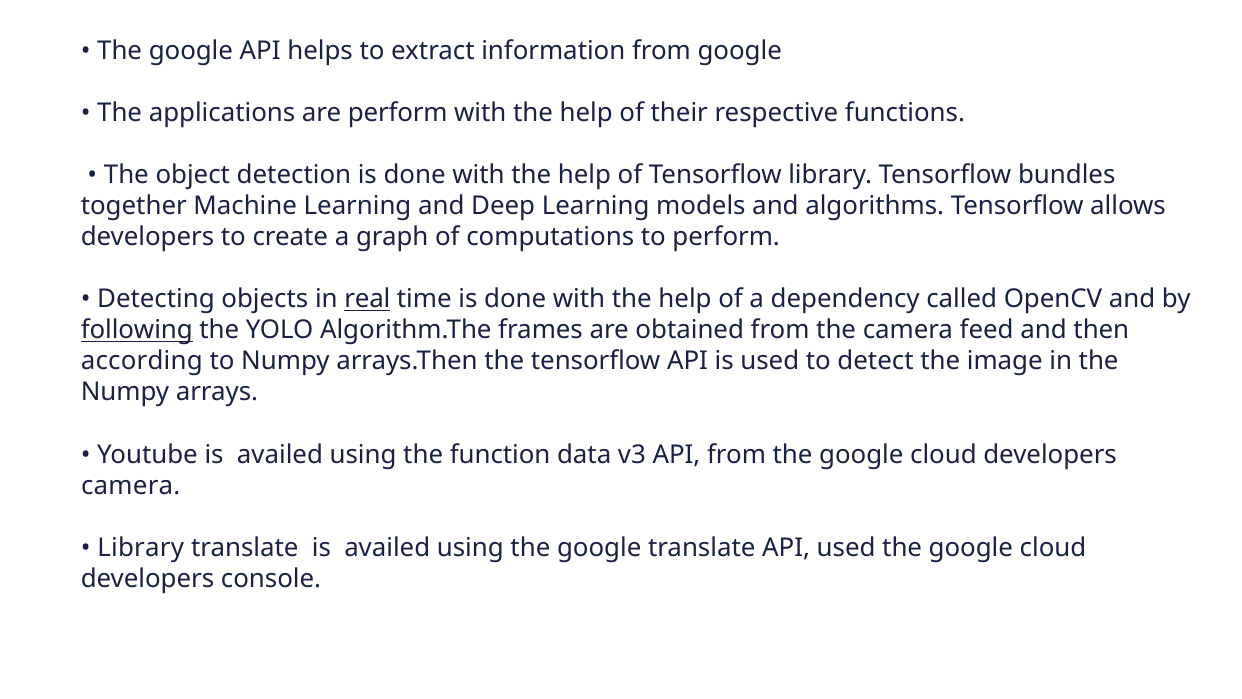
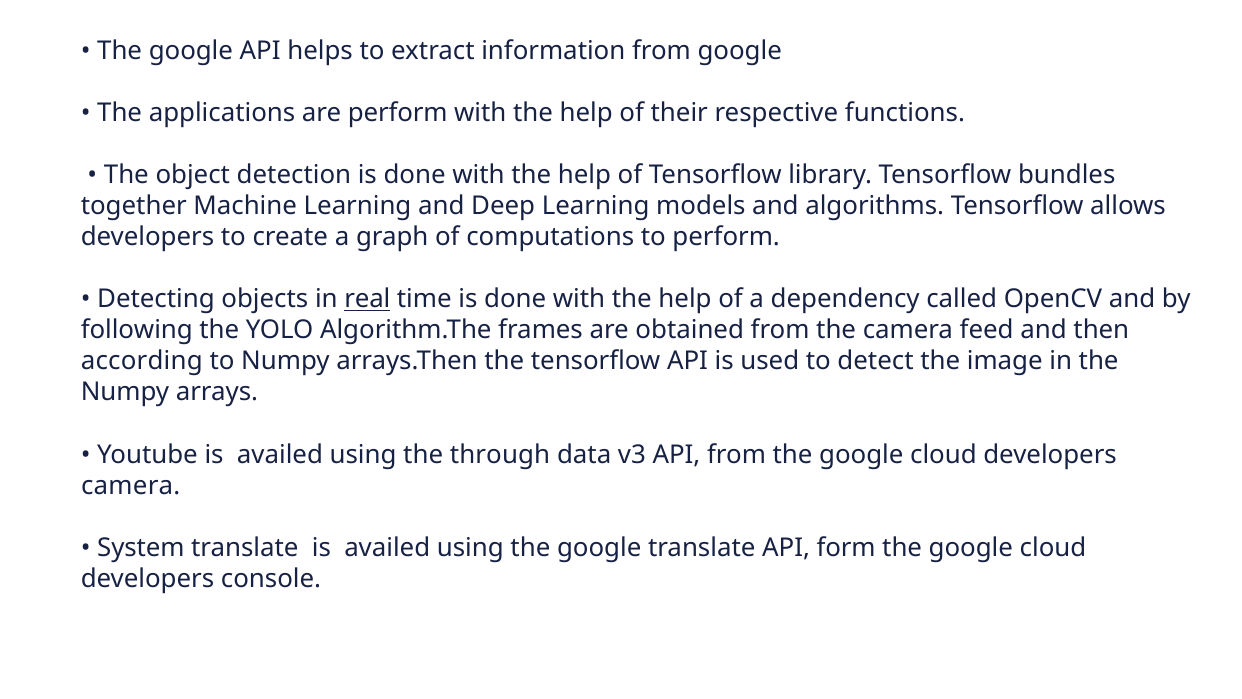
following underline: present -> none (137, 330)
function: function -> through (500, 454)
Library: Library -> System (141, 547)
API used: used -> form (846, 547)
